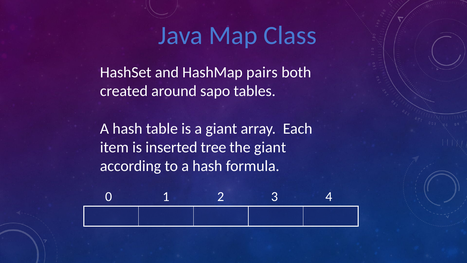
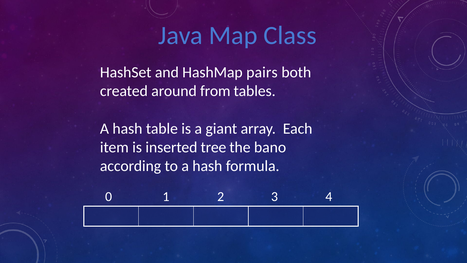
sapo: sapo -> from (215, 91)
the giant: giant -> bano (270, 147)
